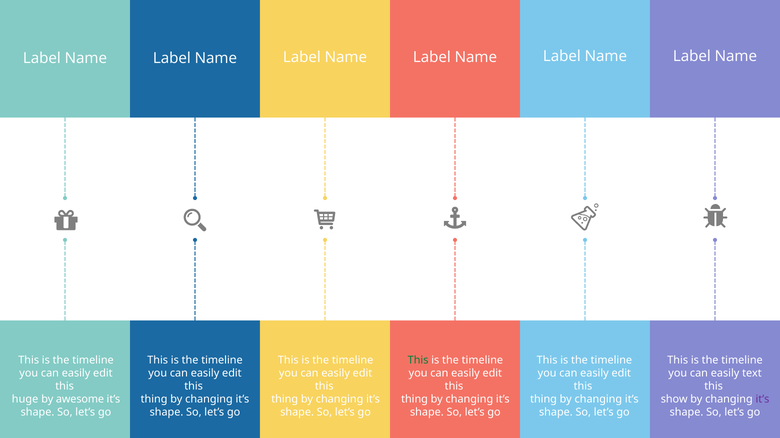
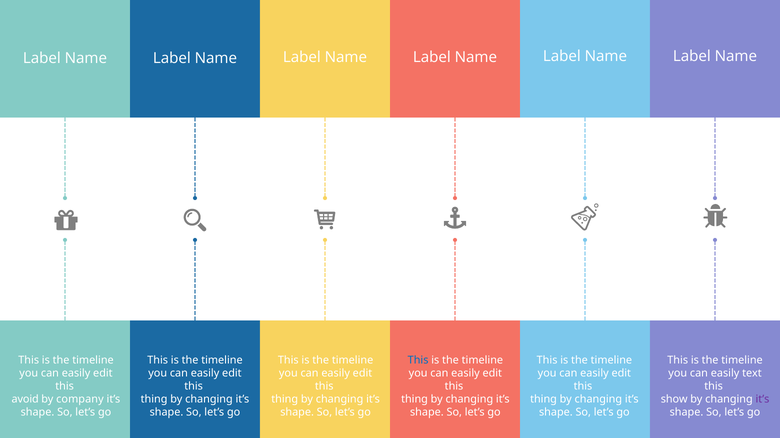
This colour: green -> blue (418, 361)
huge: huge -> avoid (25, 400)
awesome: awesome -> company (80, 400)
